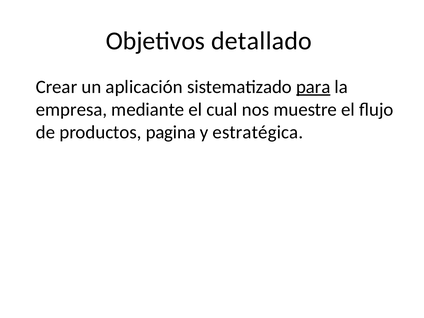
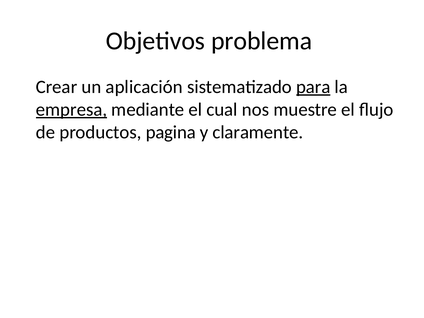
detallado: detallado -> problema (262, 41)
empresa underline: none -> present (72, 110)
estratégica: estratégica -> claramente (258, 132)
